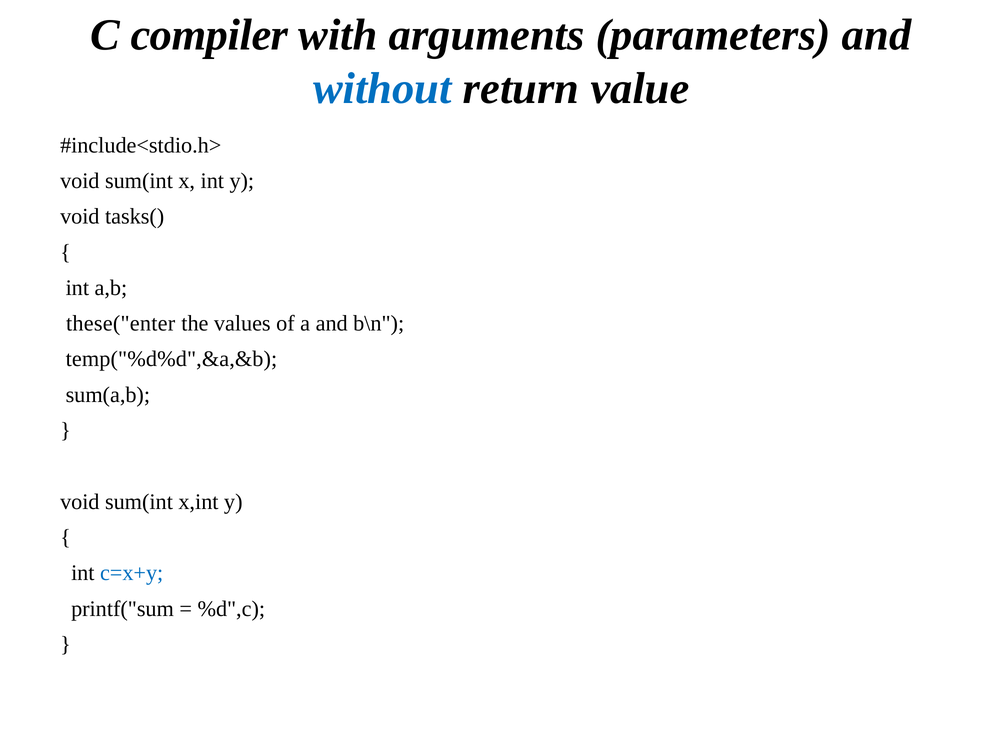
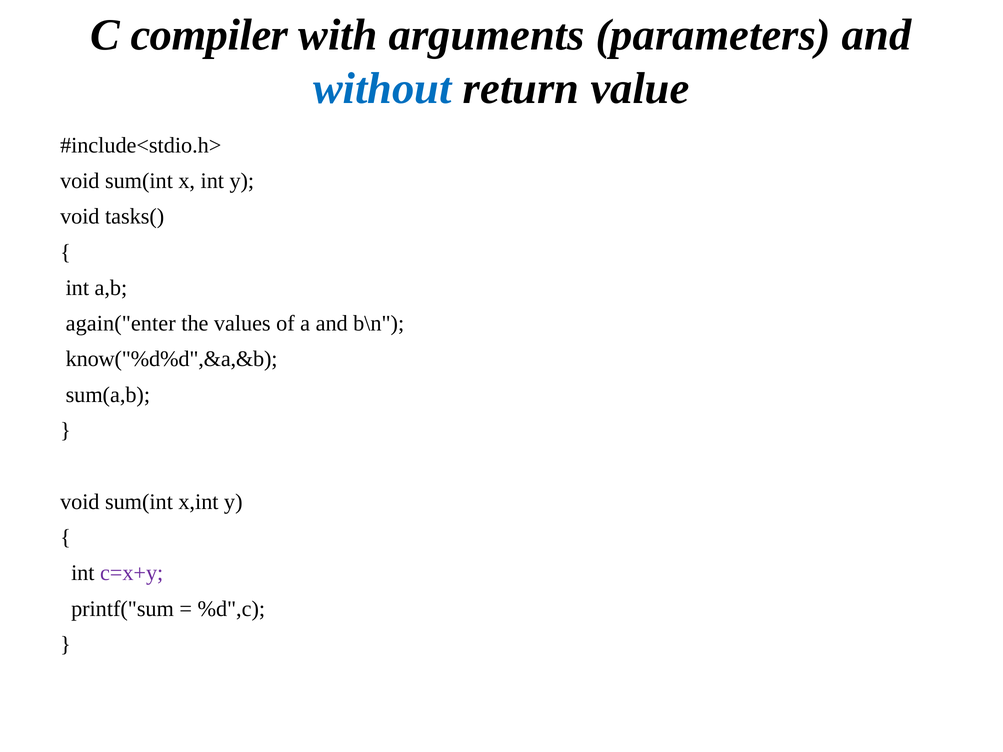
these("enter: these("enter -> again("enter (121, 324)
temp("%d%d",&a,&b: temp("%d%d",&a,&b -> know("%d%d",&a,&b (172, 359)
c=x+y colour: blue -> purple (132, 573)
